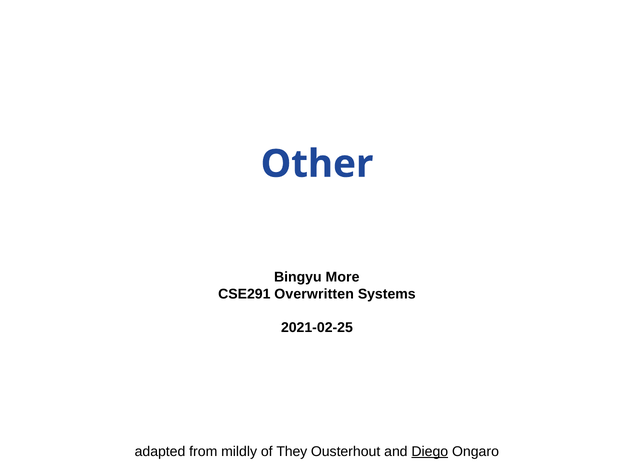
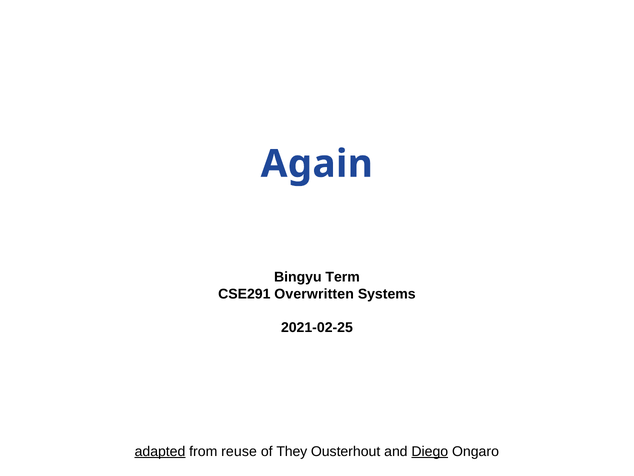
Other: Other -> Again (317, 164)
More: More -> Term (343, 277)
adapted underline: none -> present (160, 451)
mildly: mildly -> reuse (239, 451)
